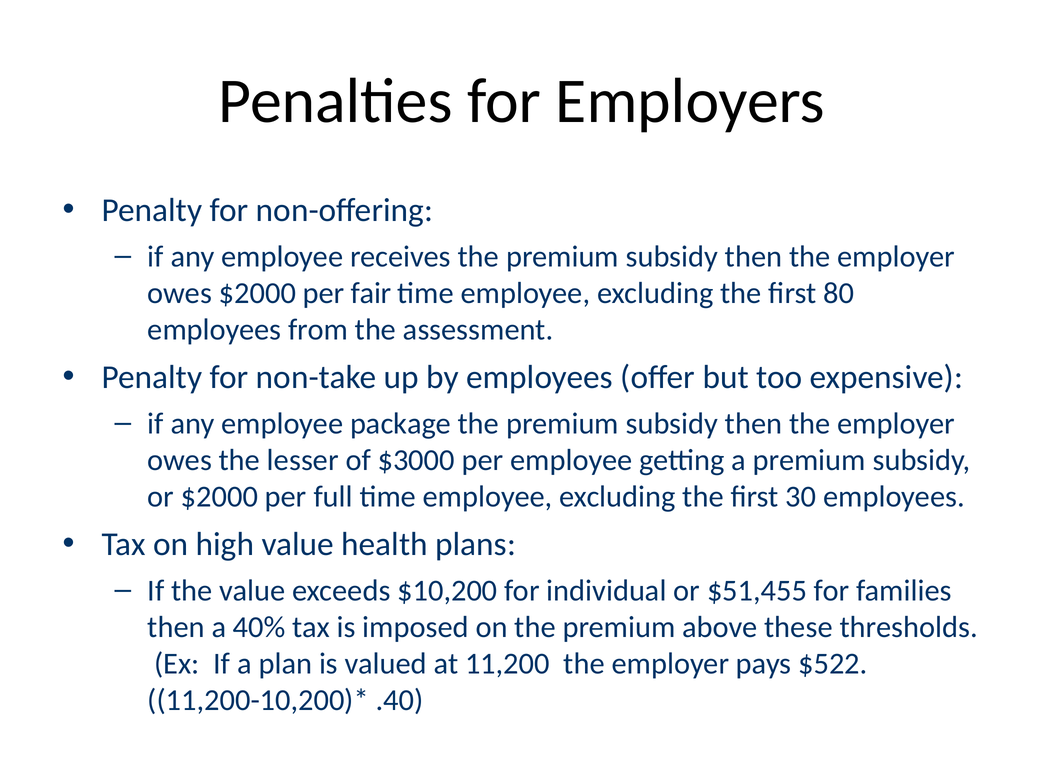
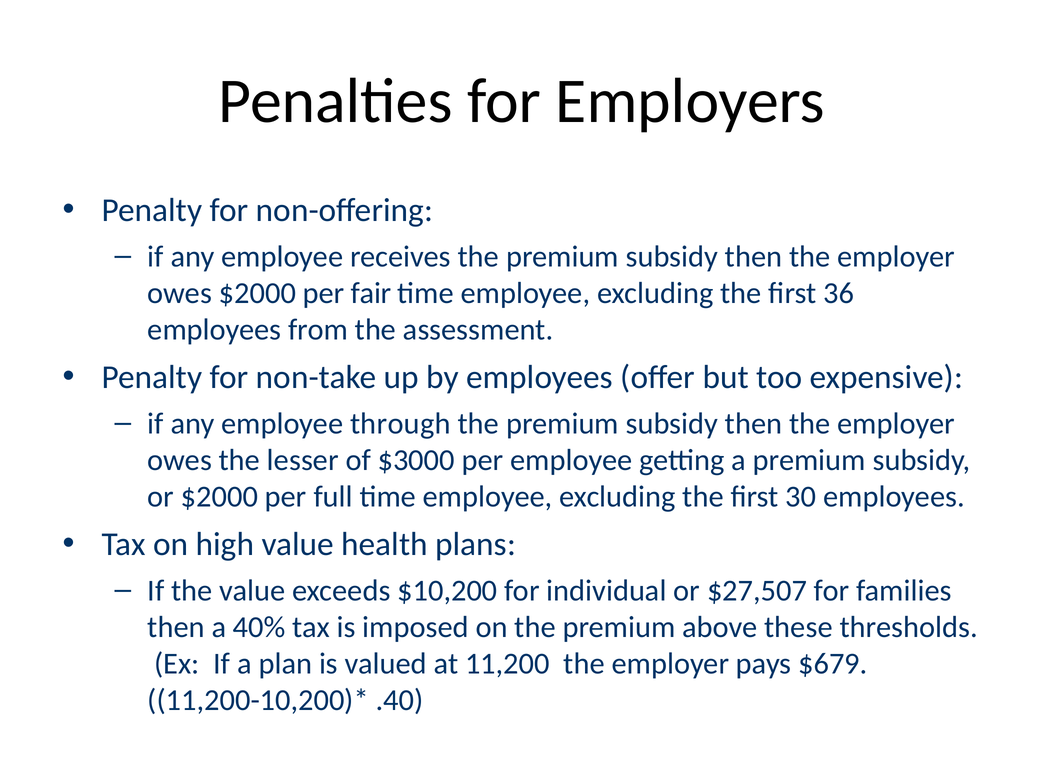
80: 80 -> 36 (839, 293)
package: package -> through (400, 423)
$51,455: $51,455 -> $27,507 (757, 591)
$522: $522 -> $679 (833, 664)
